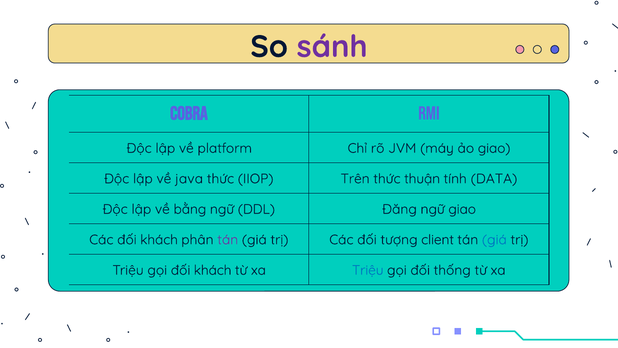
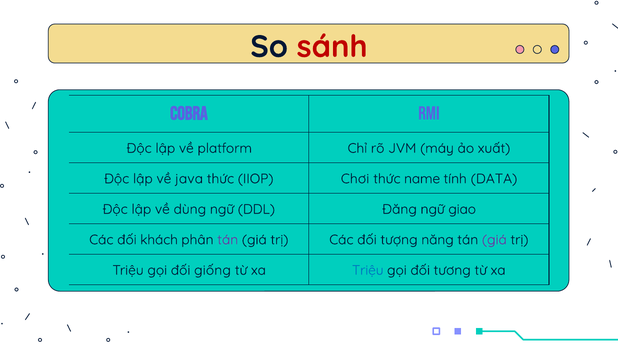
sánh colour: purple -> red (332, 47)
ảo giao: giao -> xuất (494, 148)
Trên: Trên -> Chơi (355, 179)
thuận: thuận -> name (422, 179)
bằng: bằng -> dùng (190, 209)
client: client -> năng (438, 239)
giá colour: blue -> purple (494, 239)
gọi đối khách: khách -> giống (212, 270)
thống: thống -> tương (452, 270)
